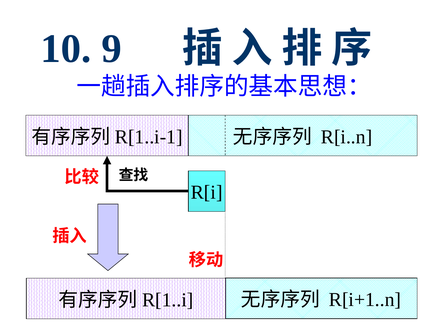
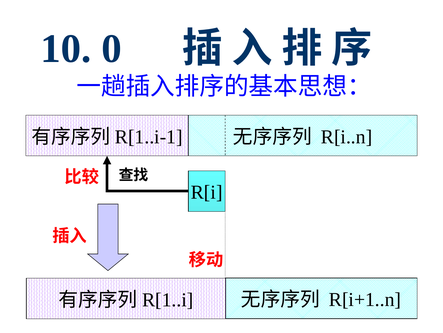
9: 9 -> 0 (112, 49)
